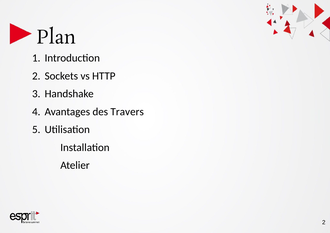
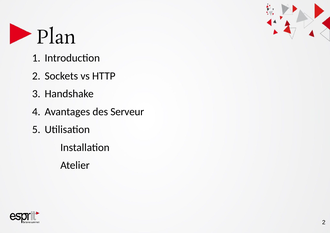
Travers: Travers -> Serveur (127, 112)
